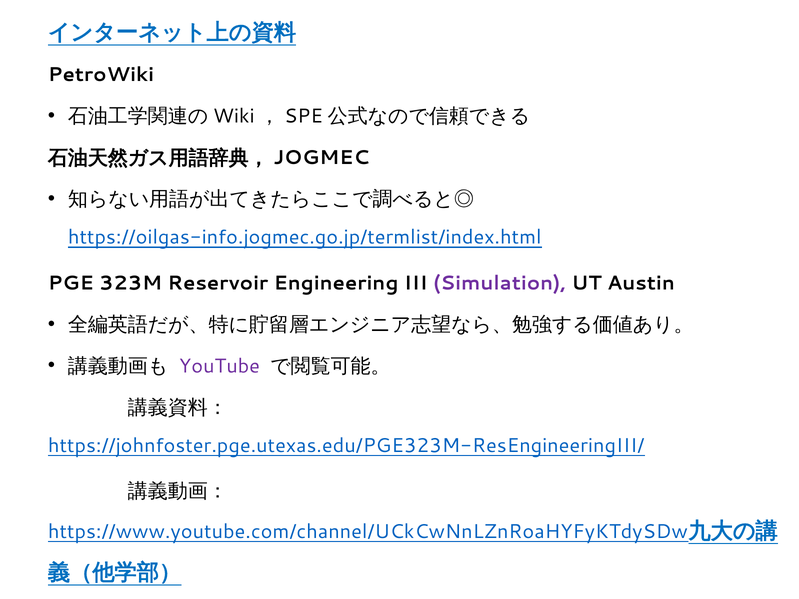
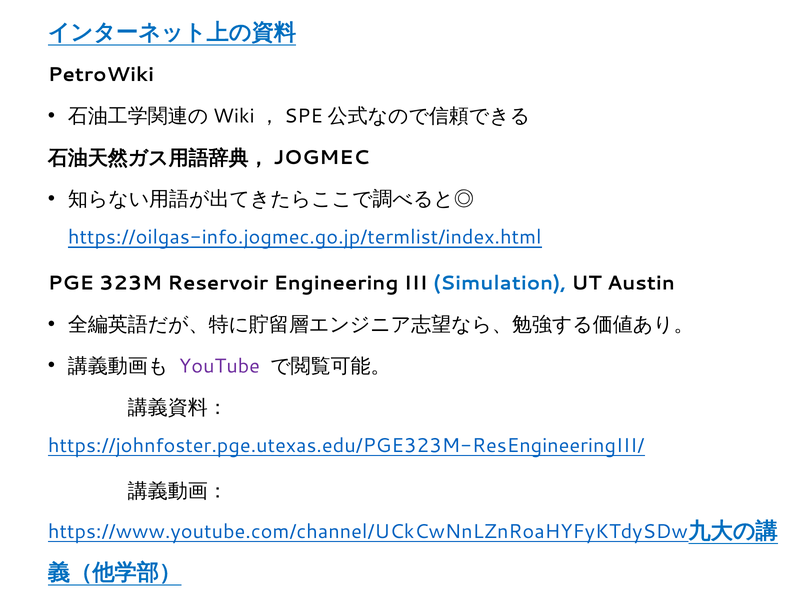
Simulation colour: purple -> blue (499, 283)
